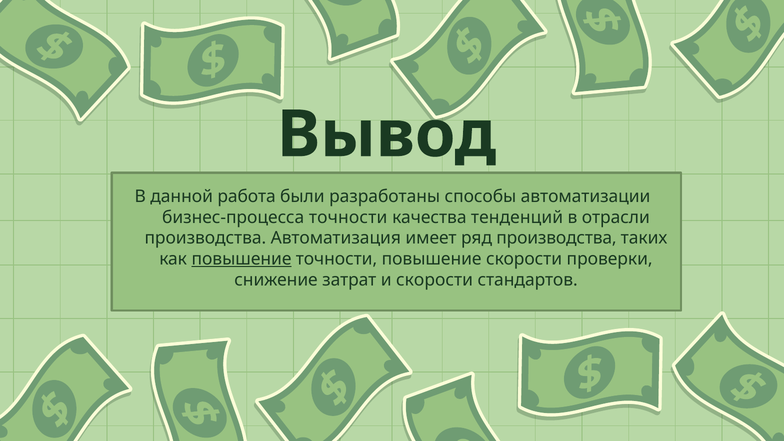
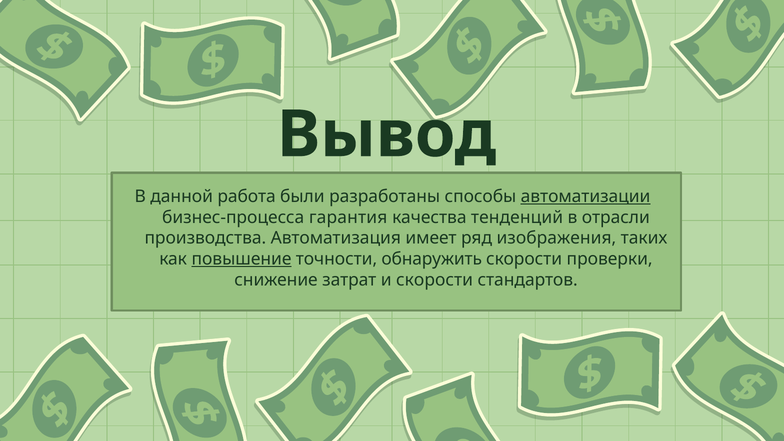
автоматизации underline: none -> present (586, 196)
бизнес-процесса точности: точности -> гарантия (348, 217)
ряд производства: производства -> изображения (556, 238)
точности повышение: повышение -> обнаружить (432, 259)
